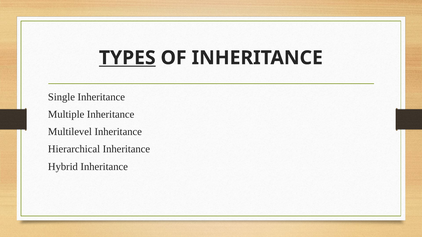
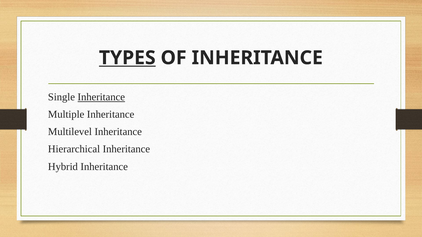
Inheritance underline: none -> present (101, 97)
